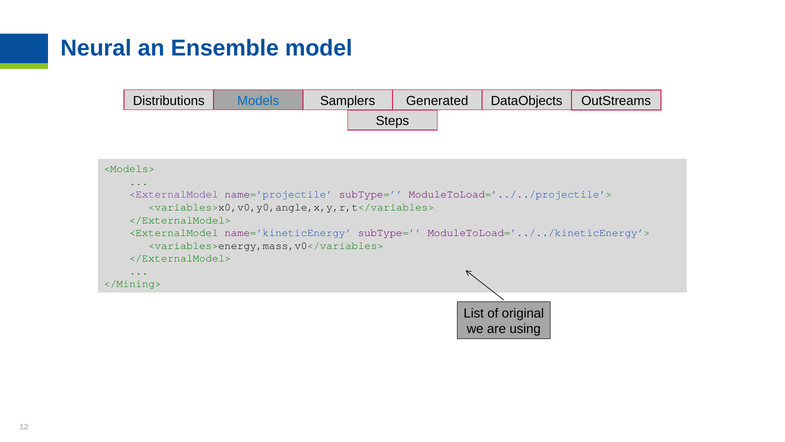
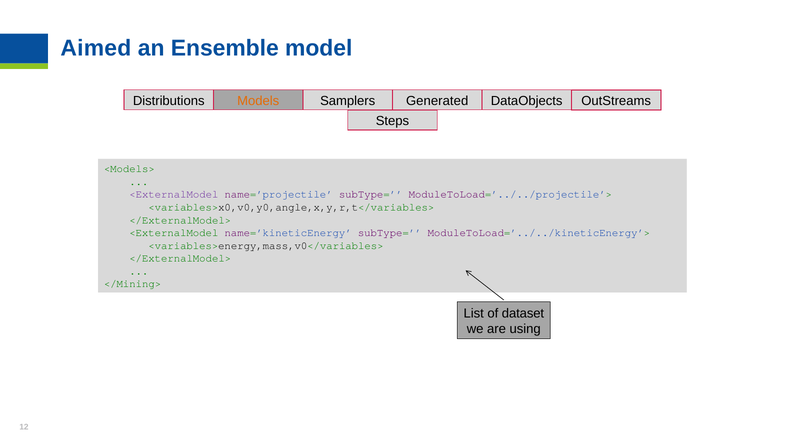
Neural: Neural -> Aimed (96, 48)
Models colour: blue -> orange (258, 101)
original: original -> dataset (523, 313)
